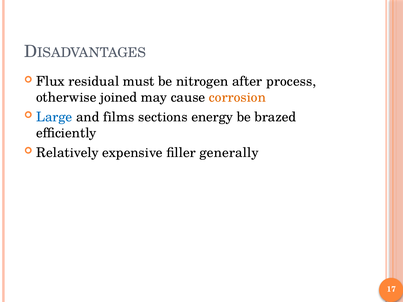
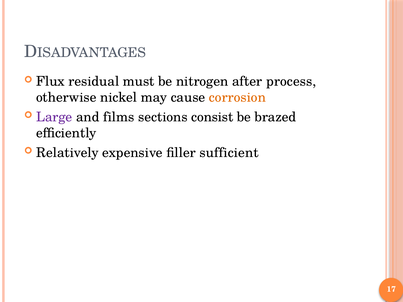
joined: joined -> nickel (119, 98)
Large colour: blue -> purple (54, 117)
energy: energy -> consist (212, 117)
generally: generally -> sufficient (229, 153)
